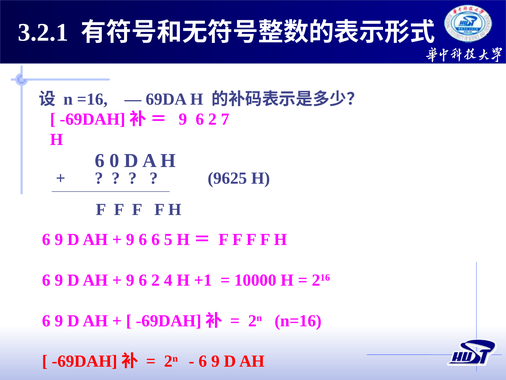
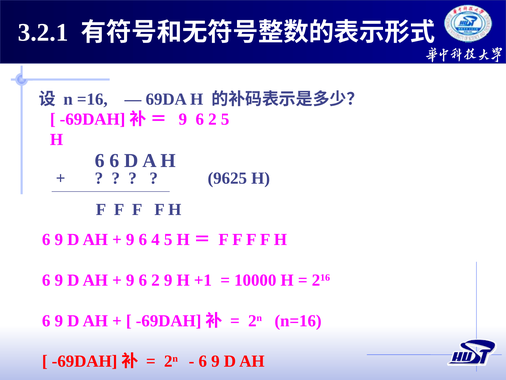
2 7: 7 -> 5 (225, 119)
6 0: 0 -> 6 (115, 160)
6 6: 6 -> 4 (156, 239)
2 4: 4 -> 9 (168, 280)
